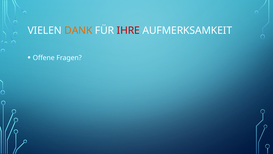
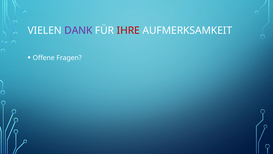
DANK colour: orange -> purple (78, 30)
